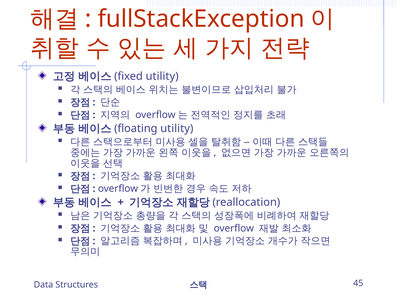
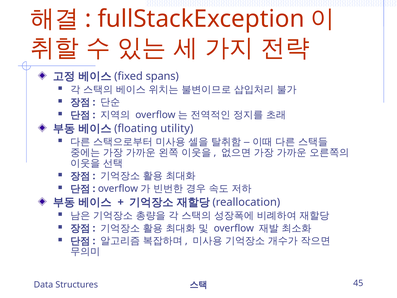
utility: utility -> spans (162, 76)
